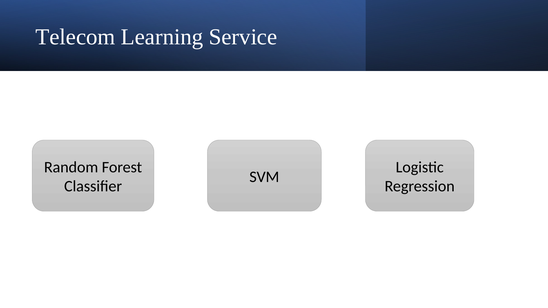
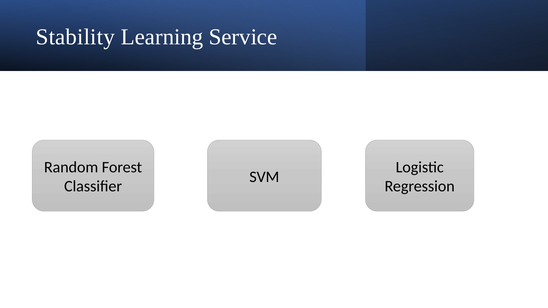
Telecom: Telecom -> Stability (75, 37)
